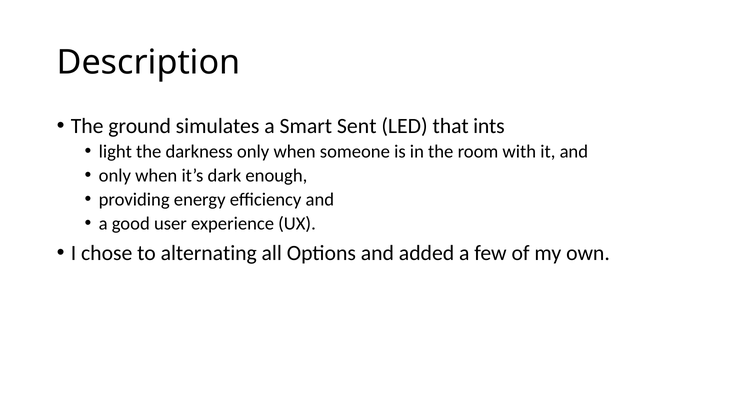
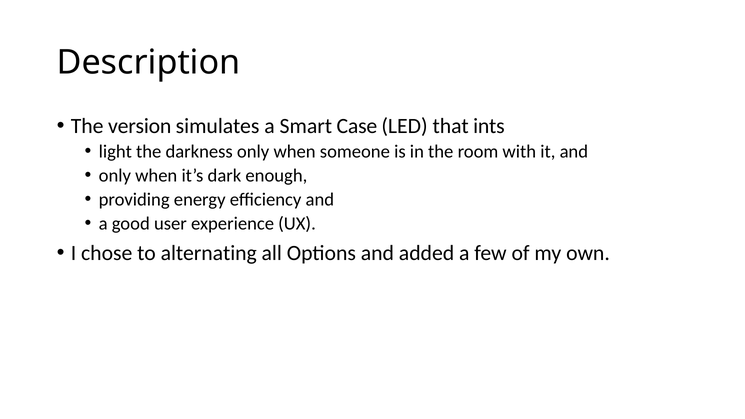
ground: ground -> version (140, 126)
Sent: Sent -> Case (357, 126)
